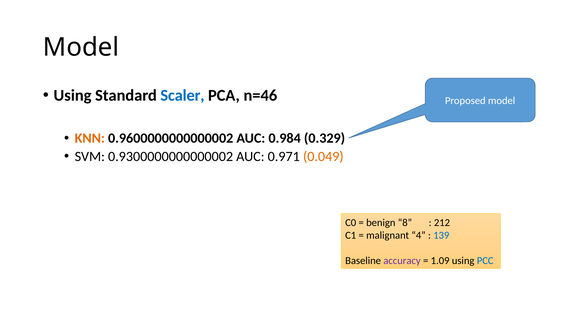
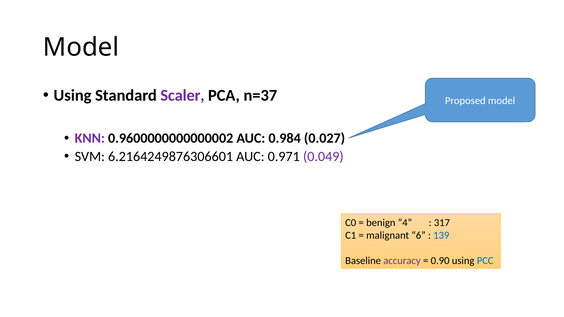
Scaler colour: blue -> purple (182, 95)
n=46: n=46 -> n=37 (260, 95)
KNN colour: orange -> purple (90, 138)
0.329: 0.329 -> 0.027 (325, 138)
0.9300000000000002: 0.9300000000000002 -> 6.2164249876306601 (171, 157)
0.049 colour: orange -> purple (323, 157)
8: 8 -> 4 (405, 223)
212: 212 -> 317 (442, 223)
4: 4 -> 6 (419, 236)
1.09: 1.09 -> 0.90 (440, 261)
